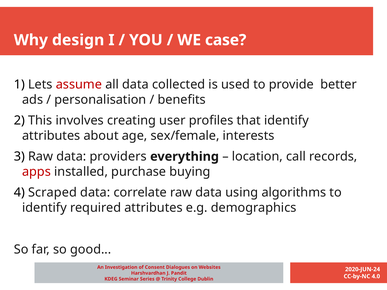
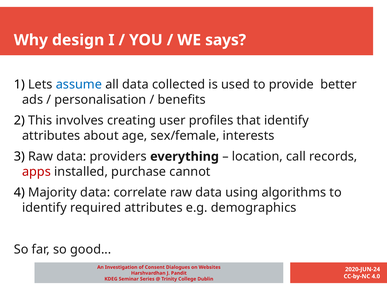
case: case -> says (226, 40)
assume colour: red -> blue (79, 85)
buying: buying -> cannot (190, 172)
Scraped: Scraped -> Majority (53, 193)
